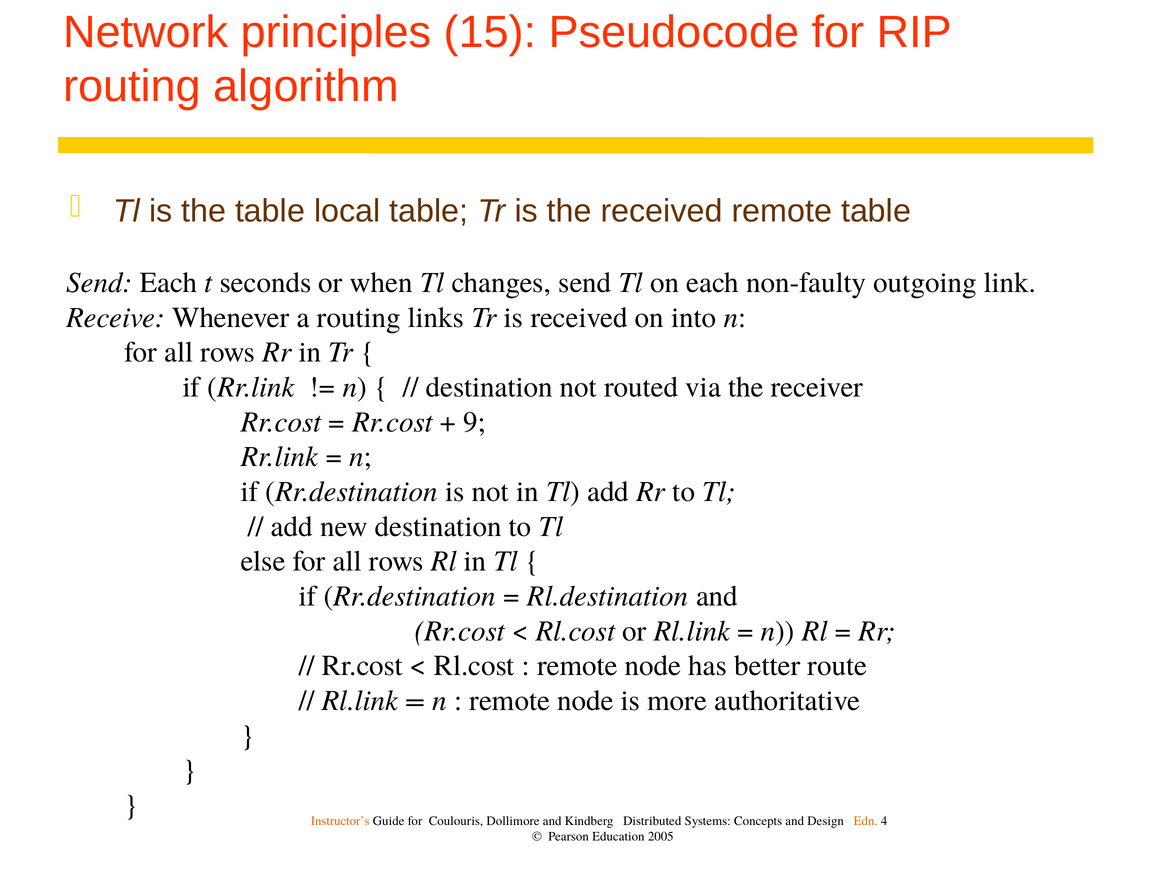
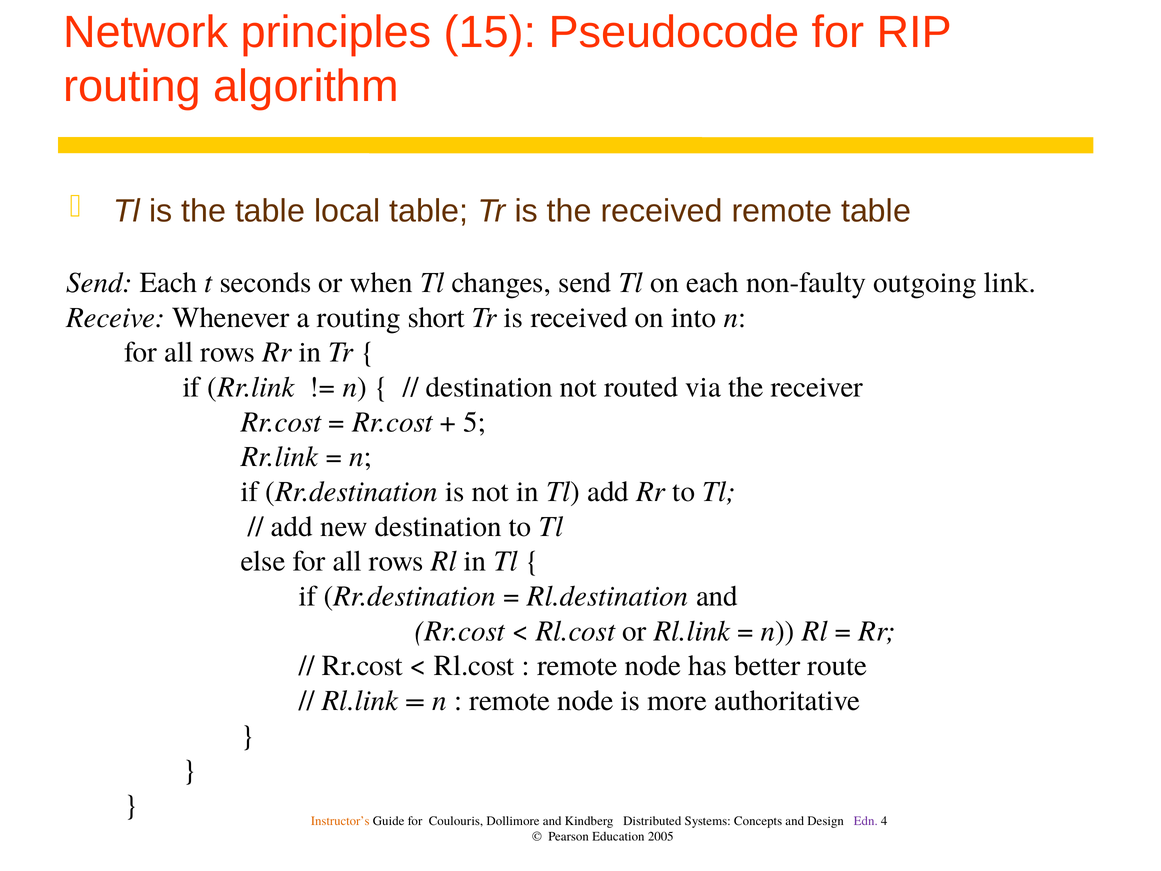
links: links -> short (436, 317)
9: 9 -> 5 (475, 422)
Edn colour: orange -> purple (866, 821)
